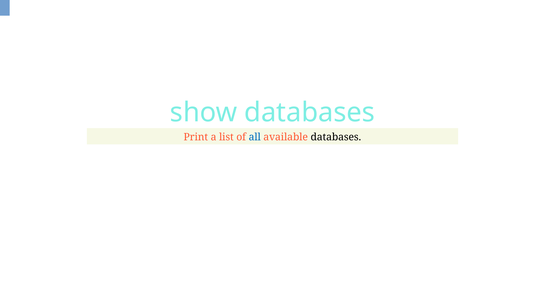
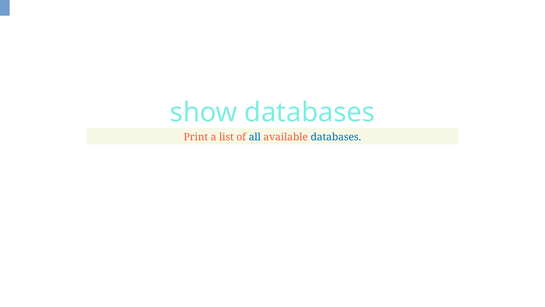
databases colour: black -> blue (336, 137)
